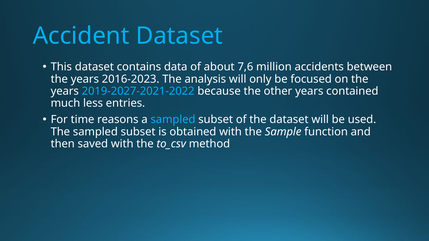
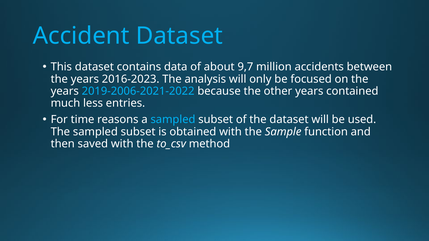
7,6: 7,6 -> 9,7 (245, 67)
2019-2027-2021-2022: 2019-2027-2021-2022 -> 2019-2006-2021-2022 (138, 91)
